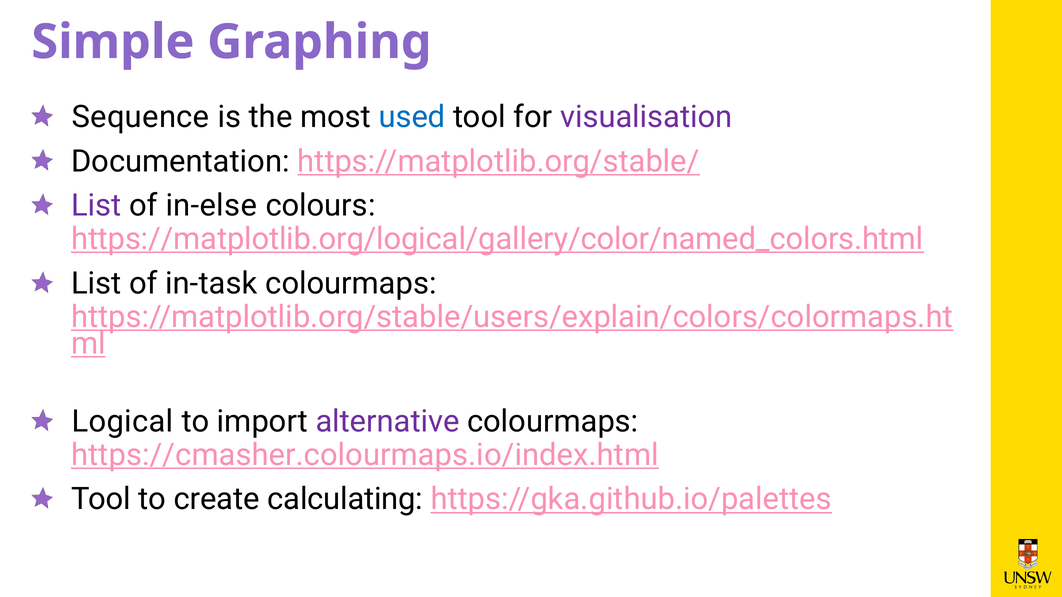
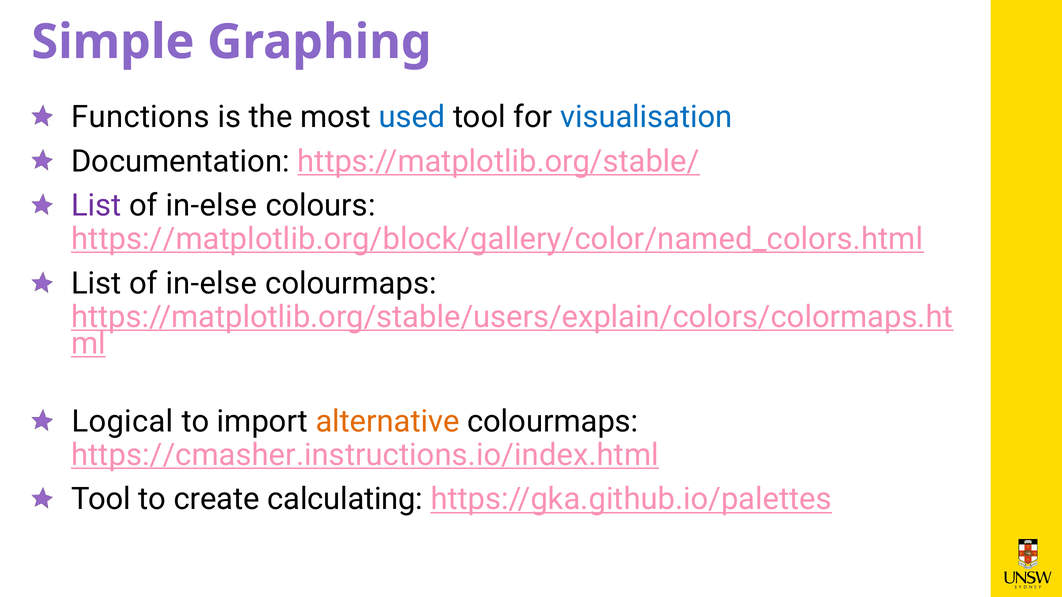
Sequence: Sequence -> Functions (141, 117)
visualisation colour: purple -> blue (646, 117)
https://matplotlib.org/logical/gallery/color/named_colors.html: https://matplotlib.org/logical/gallery/color/named_colors.html -> https://matplotlib.org/block/gallery/color/named_colors.html (497, 239)
in-task: in-task -> in-else (211, 284)
alternative colour: purple -> orange (388, 422)
https://cmasher.colourmaps.io/index.html: https://cmasher.colourmaps.io/index.html -> https://cmasher.instructions.io/index.html (365, 455)
